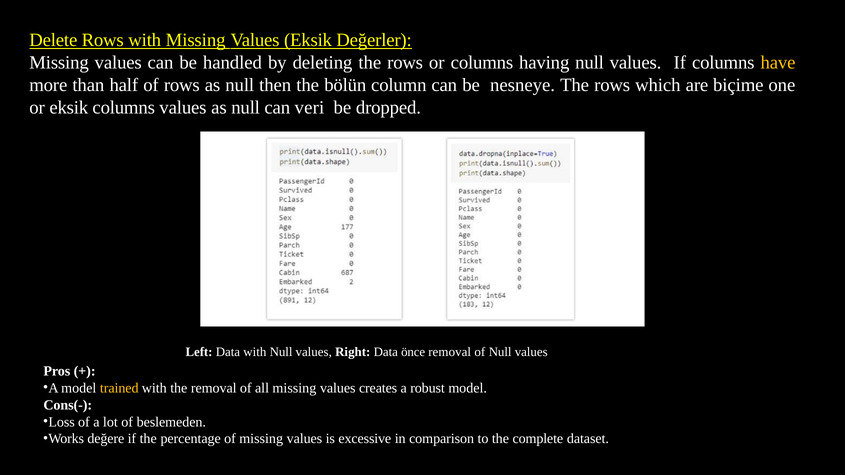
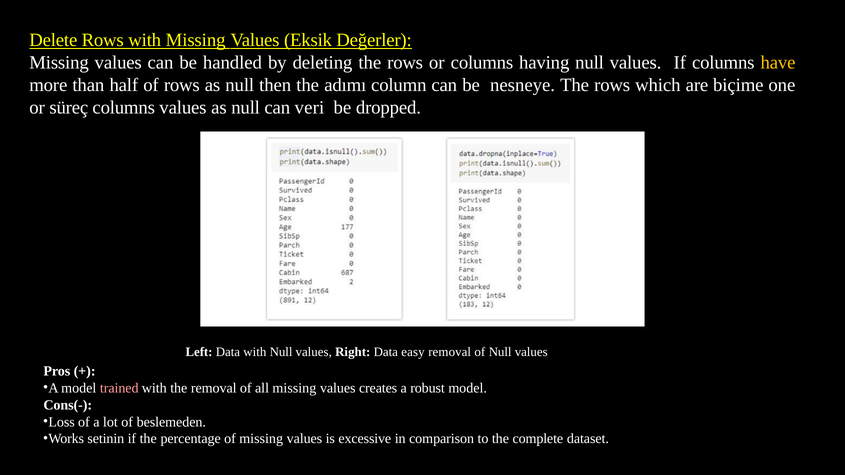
bölün: bölün -> adımı (345, 85)
or eksik: eksik -> süreç (69, 108)
önce: önce -> easy (413, 352)
trained colour: yellow -> pink (119, 388)
değere: değere -> setinin (106, 439)
